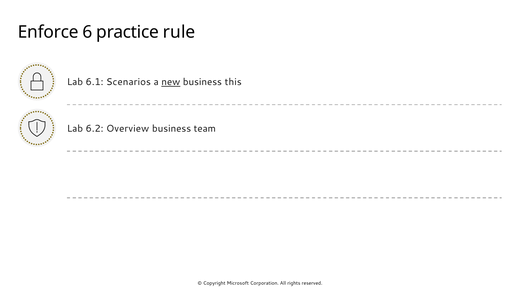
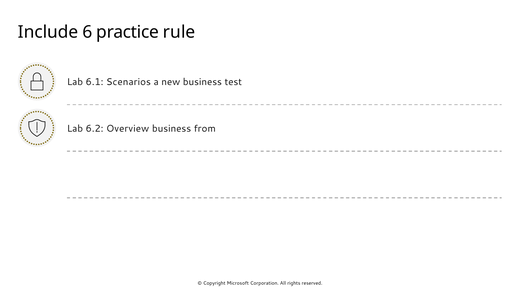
Enforce: Enforce -> Include (48, 32)
new underline: present -> none (171, 82)
this: this -> test (233, 82)
team: team -> from (205, 128)
